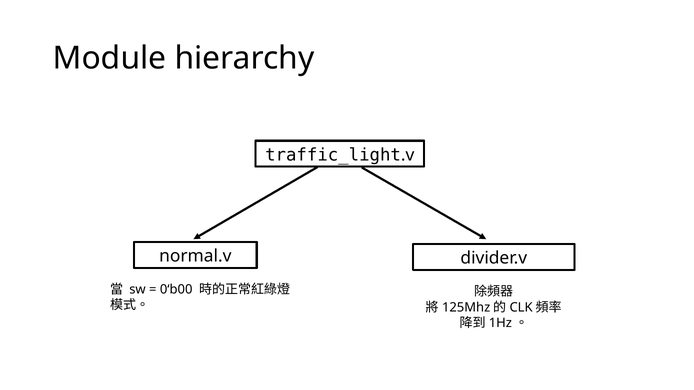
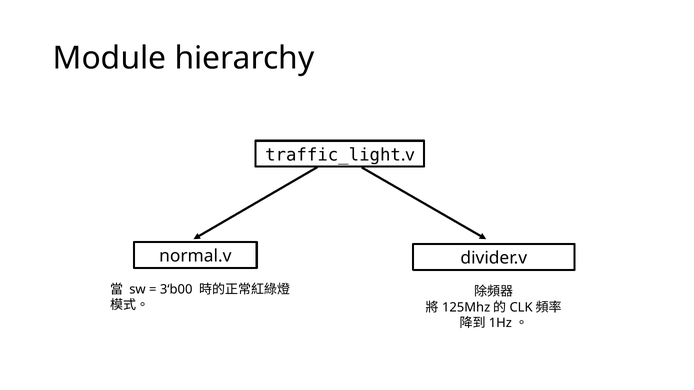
0‘b00: 0‘b00 -> 3‘b00 (176, 290)
